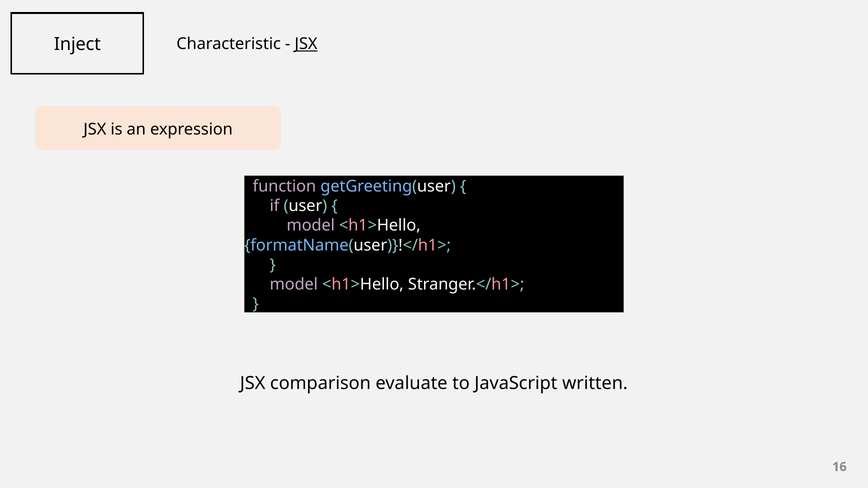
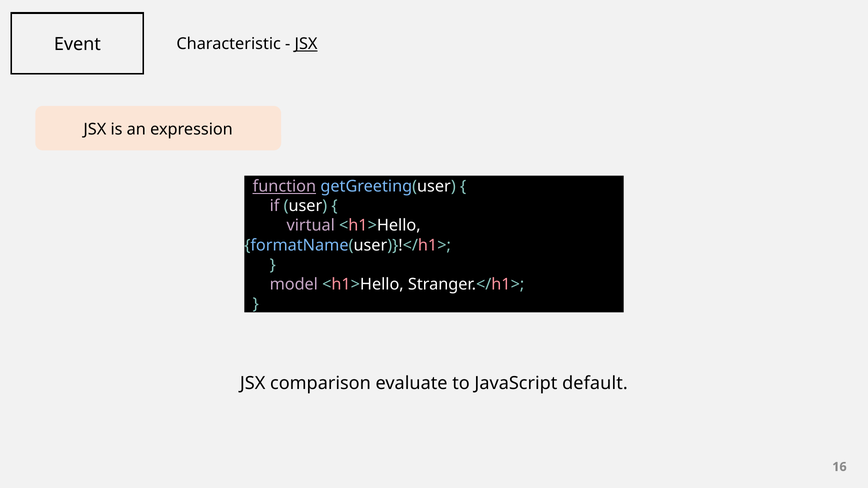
Inject: Inject -> Event (77, 44)
function underline: none -> present (284, 187)
model: model -> virtual (311, 226)
written: written -> default (595, 383)
